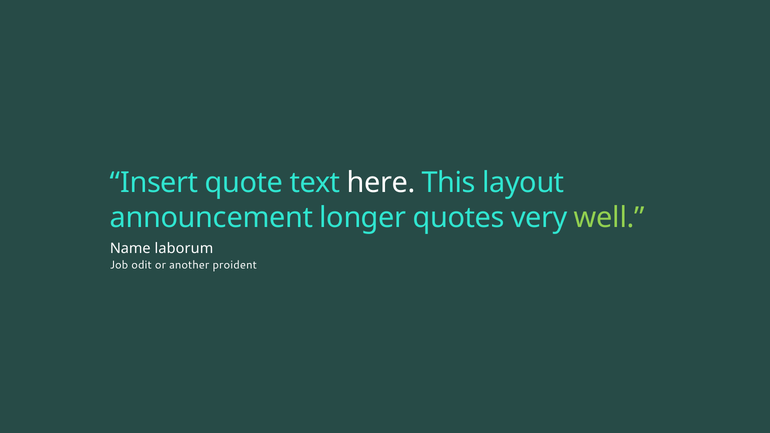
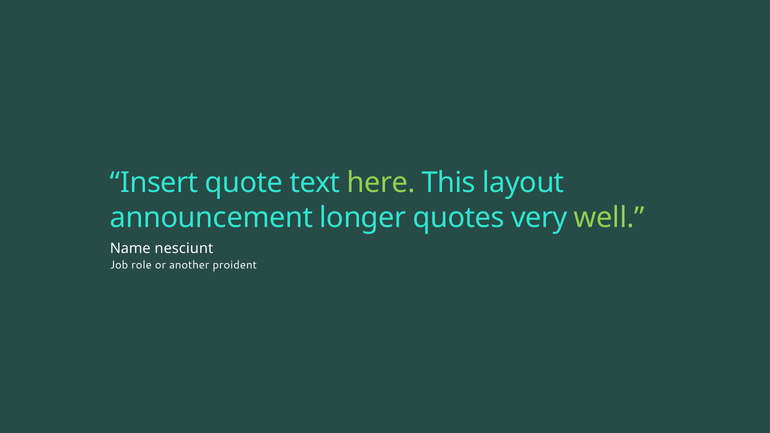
here colour: white -> light green (381, 183)
laborum: laborum -> nesciunt (184, 248)
odit: odit -> role (142, 265)
